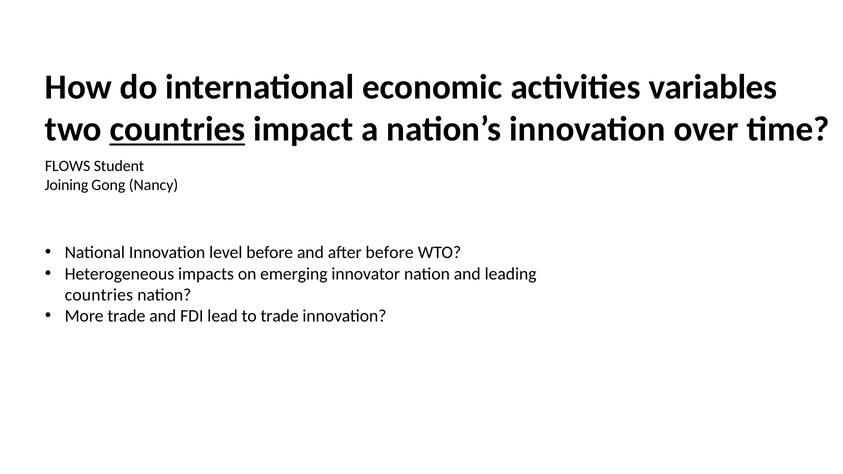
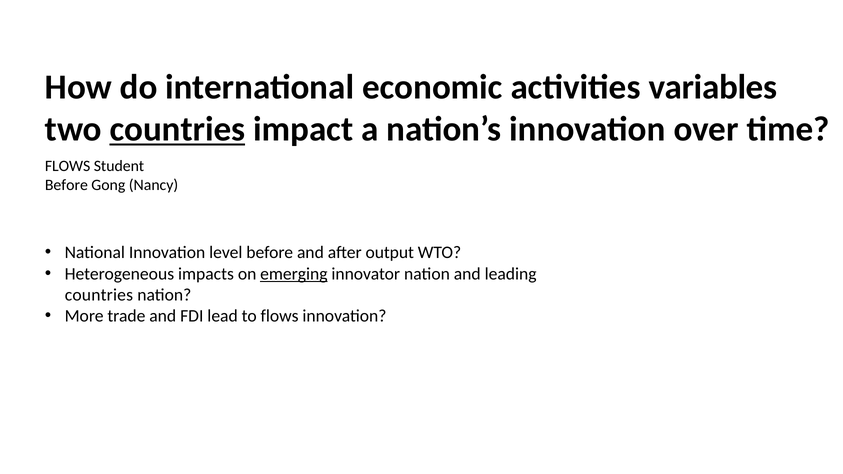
Joining: Joining -> Before (66, 185)
after before: before -> output (390, 253)
emerging underline: none -> present (294, 274)
to trade: trade -> flows (280, 316)
